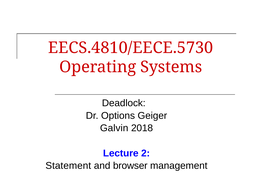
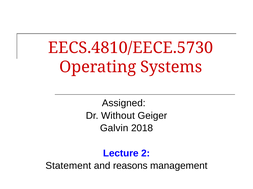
Deadlock: Deadlock -> Assigned (124, 103)
Options: Options -> Without (118, 116)
browser: browser -> reasons (130, 166)
